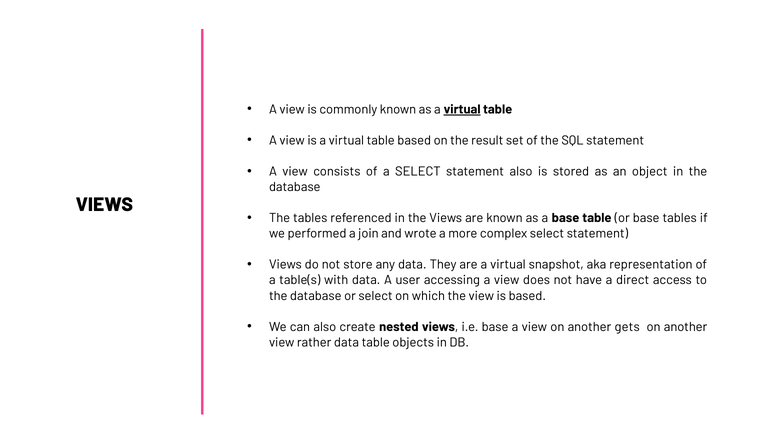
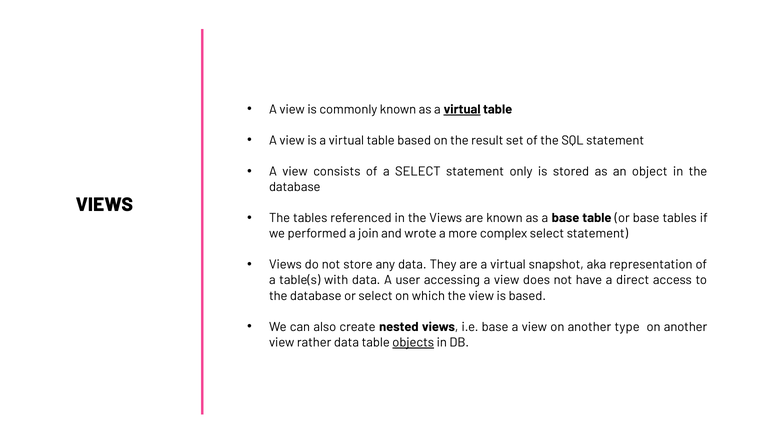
statement also: also -> only (521, 172)
gets: gets -> type (627, 327)
objects underline: none -> present (413, 342)
